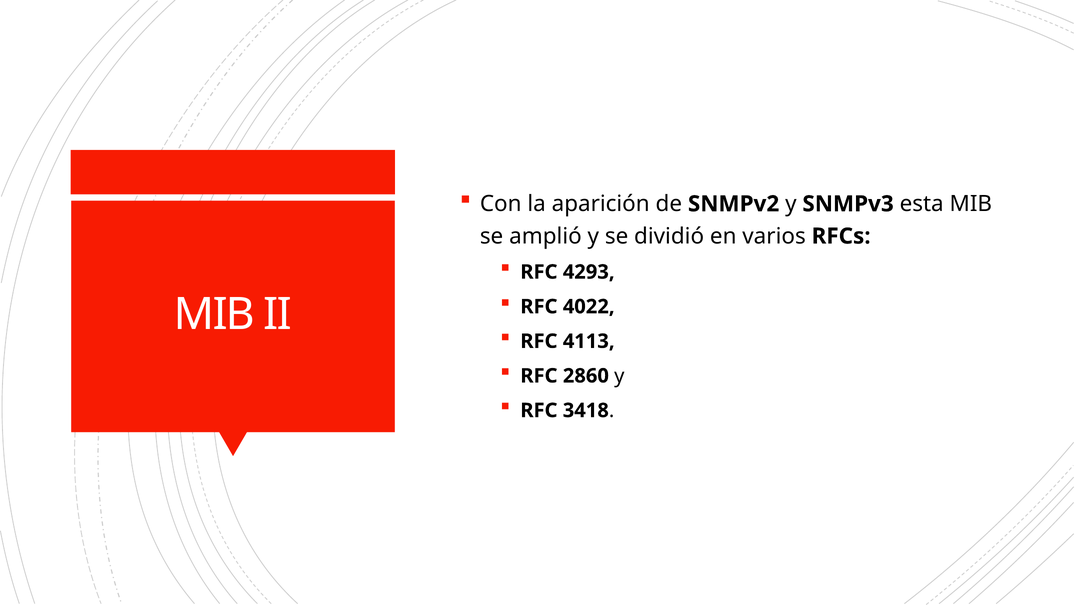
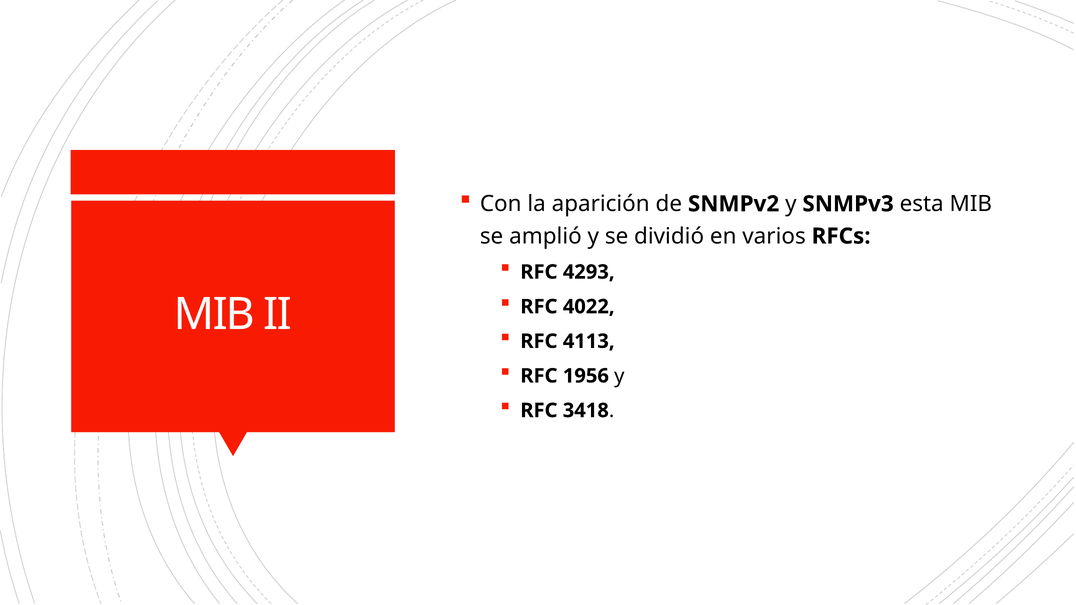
2860: 2860 -> 1956 (586, 376)
